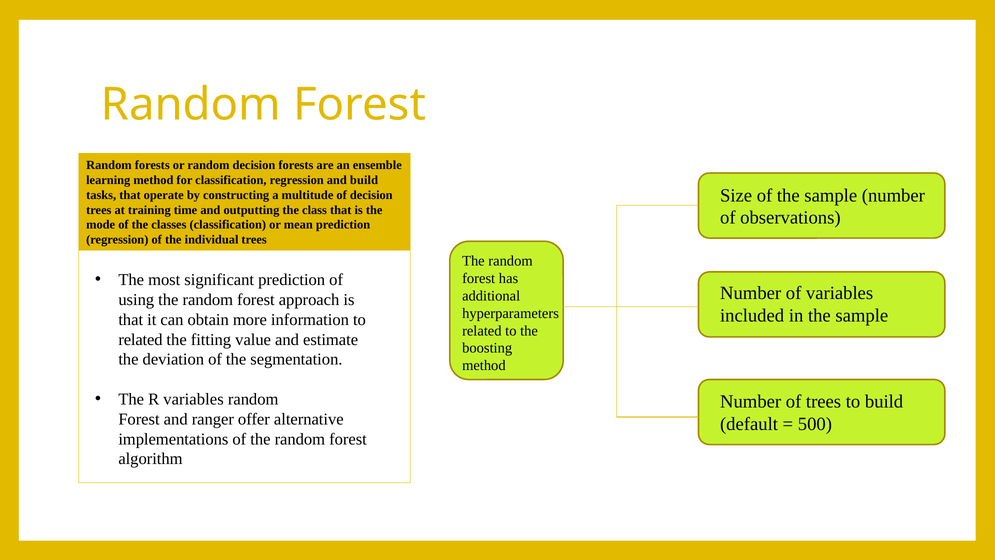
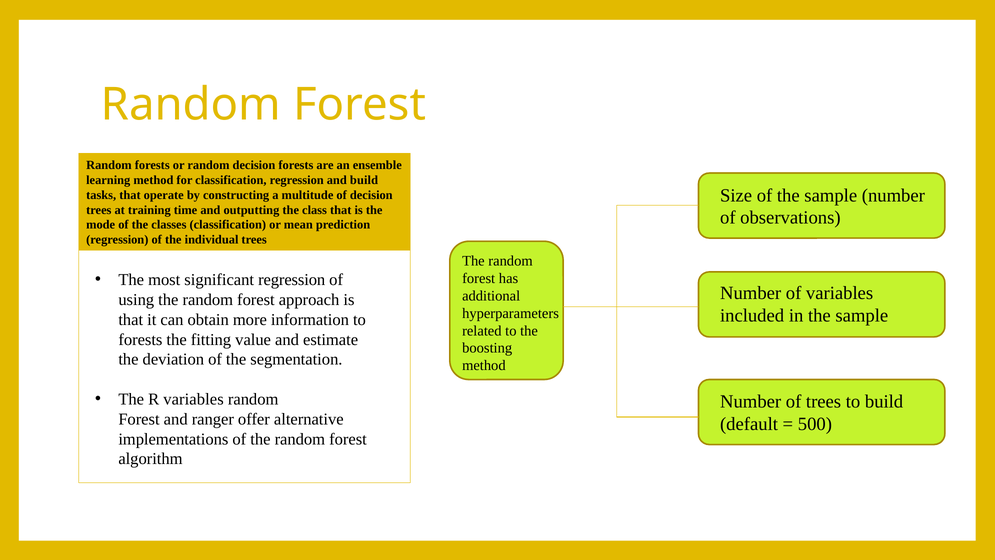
significant prediction: prediction -> regression (292, 280)
related: related -> forests (140, 339)
